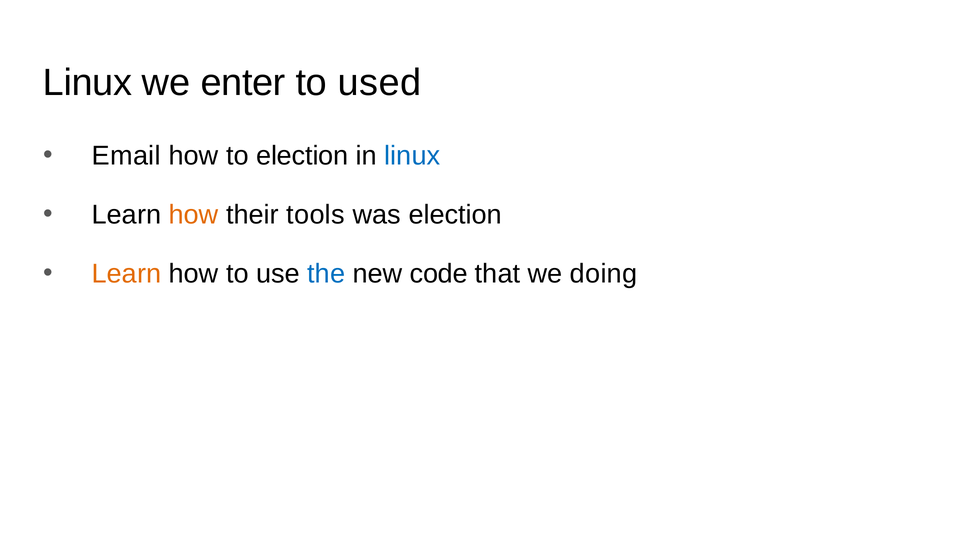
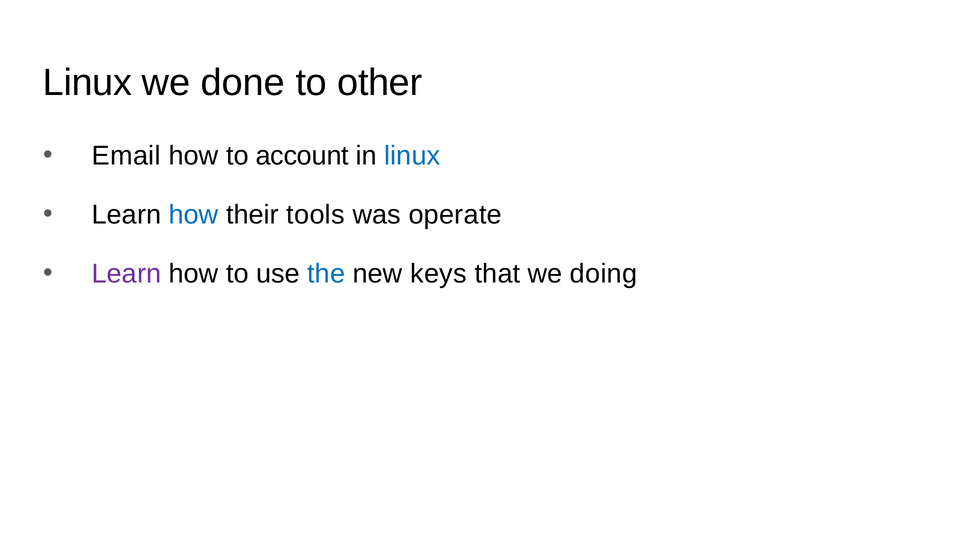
enter: enter -> done (243, 83)
used: used -> other (380, 83)
to election: election -> account (302, 156)
how colour: orange -> blue (194, 215)
was election: election -> operate (455, 215)
Learn colour: orange -> purple (127, 274)
code: code -> keys (439, 274)
